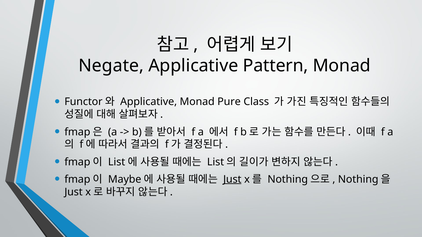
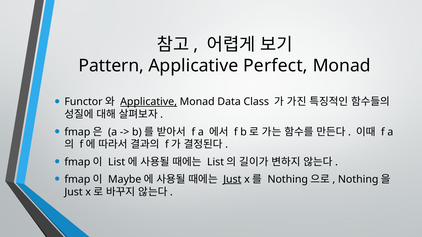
Negate: Negate -> Pattern (111, 66)
Pattern: Pattern -> Perfect (275, 66)
Applicative underline: none -> present (149, 102)
Pure: Pure -> Data (229, 102)
